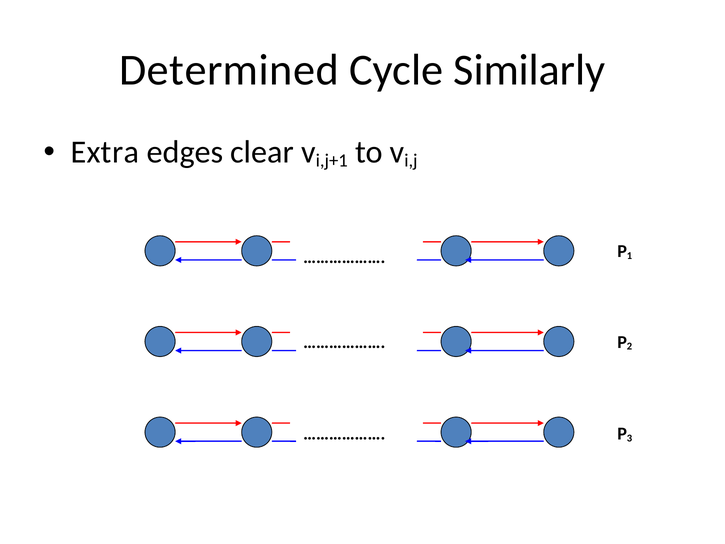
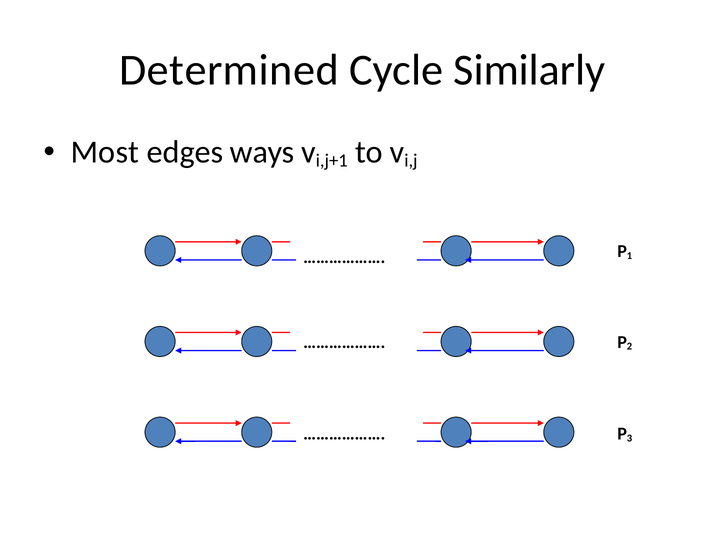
Extra: Extra -> Most (105, 152)
clear: clear -> ways (262, 152)
